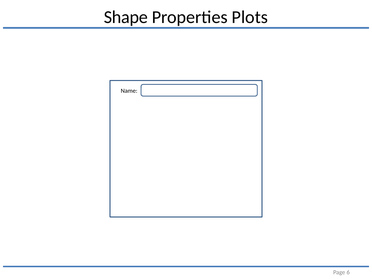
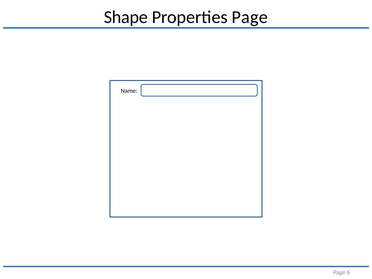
Properties Plots: Plots -> Page (250, 17)
